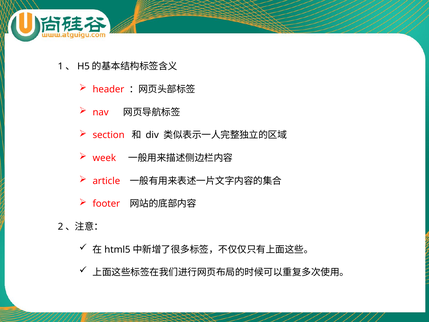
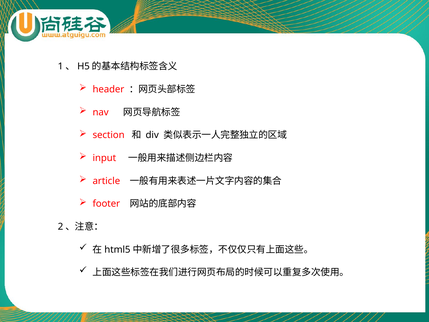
week: week -> input (104, 158)
